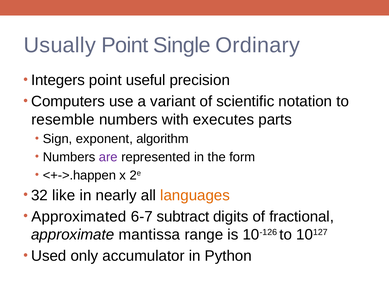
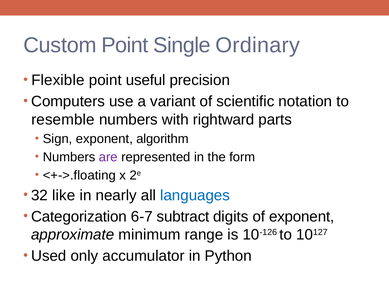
Usually: Usually -> Custom (60, 45)
Integers: Integers -> Flexible (58, 80)
executes: executes -> rightward (224, 120)
<+->.happen: <+->.happen -> <+->.floating (79, 175)
languages colour: orange -> blue (195, 195)
Approximated: Approximated -> Categorization (79, 216)
of fractional: fractional -> exponent (302, 216)
mantissa: mantissa -> minimum (149, 235)
